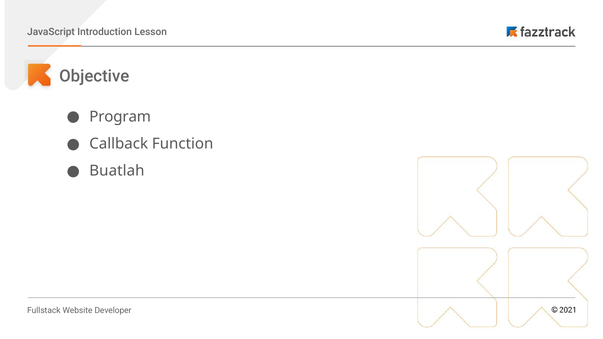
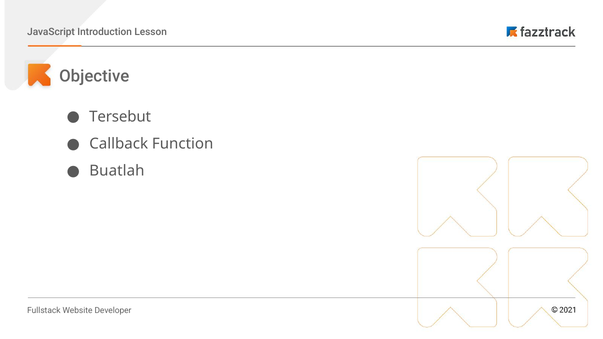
Program: Program -> Tersebut (120, 117)
